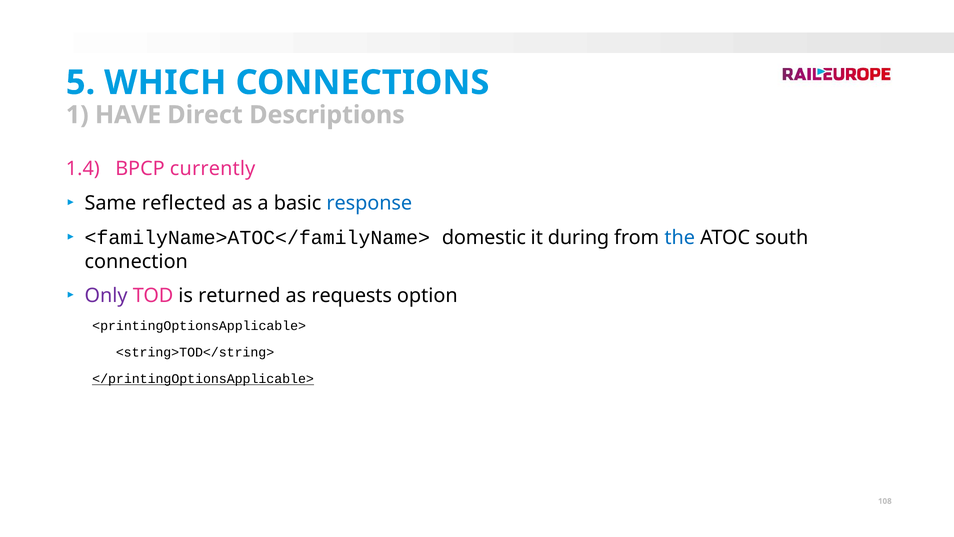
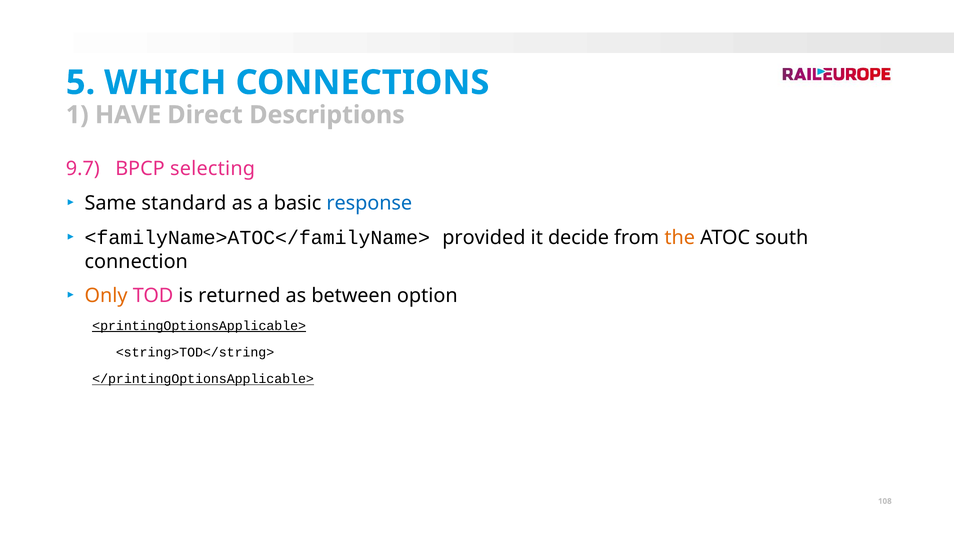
1.4: 1.4 -> 9.7 (83, 169)
currently: currently -> selecting (213, 169)
reflected: reflected -> standard (184, 203)
domestic: domestic -> provided (484, 237)
during: during -> decide (578, 237)
the colour: blue -> orange (680, 237)
Only colour: purple -> orange (106, 296)
requests: requests -> between (352, 296)
<printingOptionsApplicable> underline: none -> present (199, 326)
